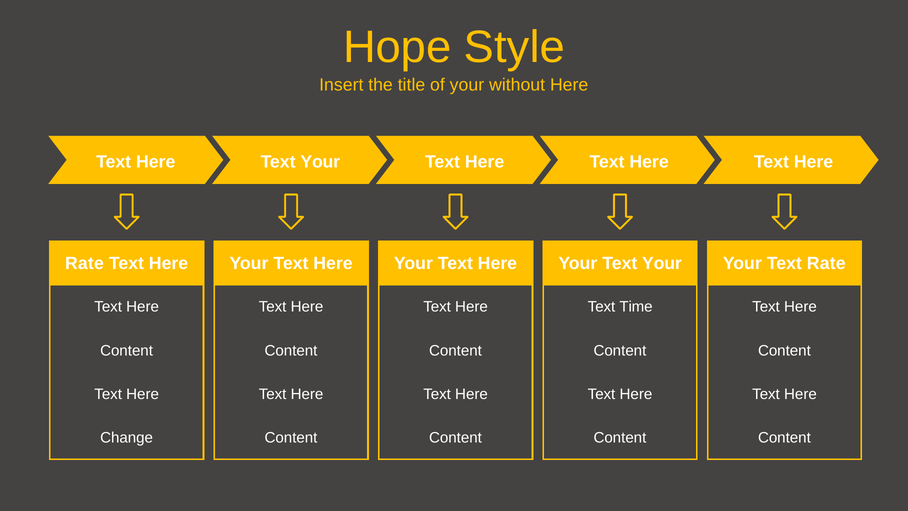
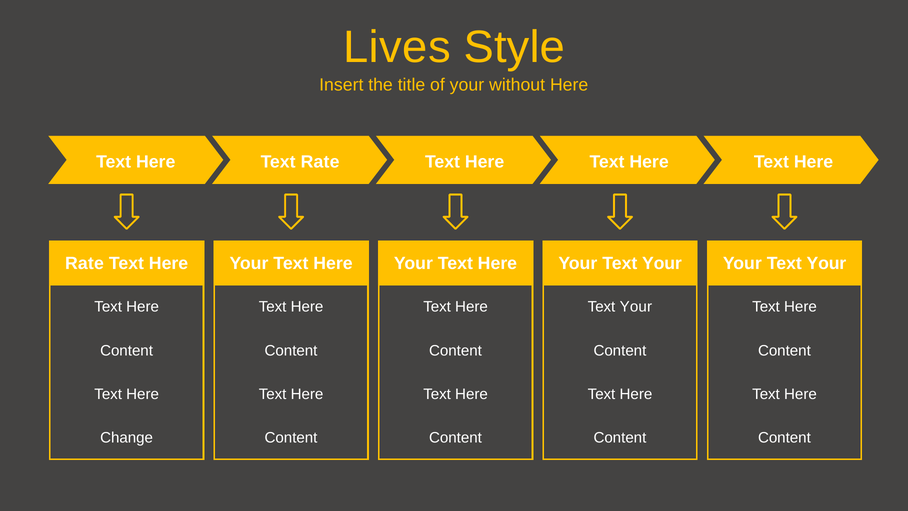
Hope: Hope -> Lives (397, 47)
Your: Your -> Rate (320, 162)
Rate: Rate -> Your (826, 263)
Time: Time -> Your (636, 307)
